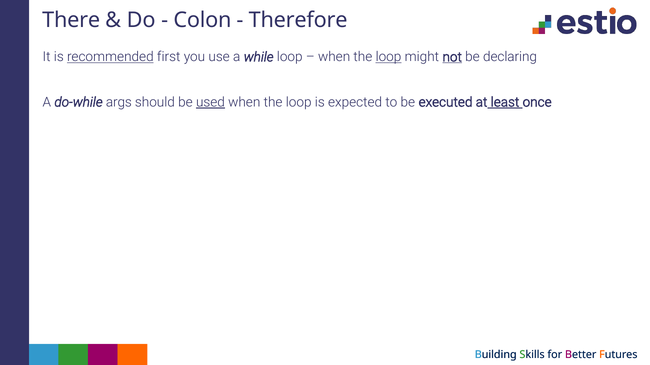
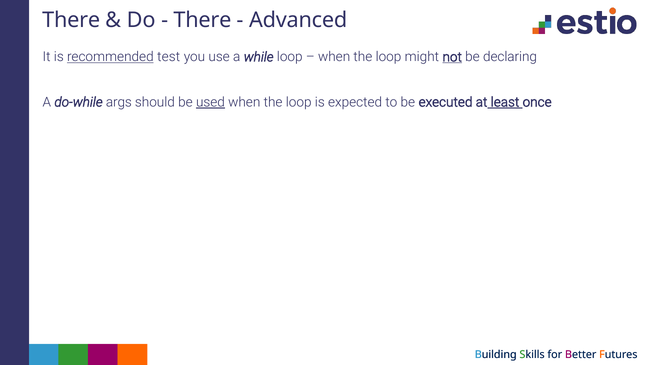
Colon: Colon -> There (202, 20)
Therefore: Therefore -> Advanced (298, 20)
first: first -> test (169, 57)
loop underline: present -> none (388, 57)
